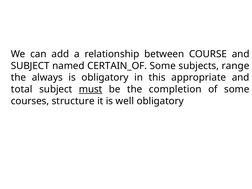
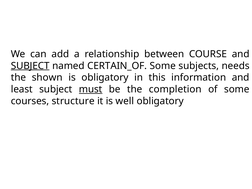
SUBJECT underline: none -> present (30, 66)
range: range -> needs (236, 66)
always: always -> shown (47, 78)
appropriate: appropriate -> information (199, 78)
total: total -> least (22, 89)
